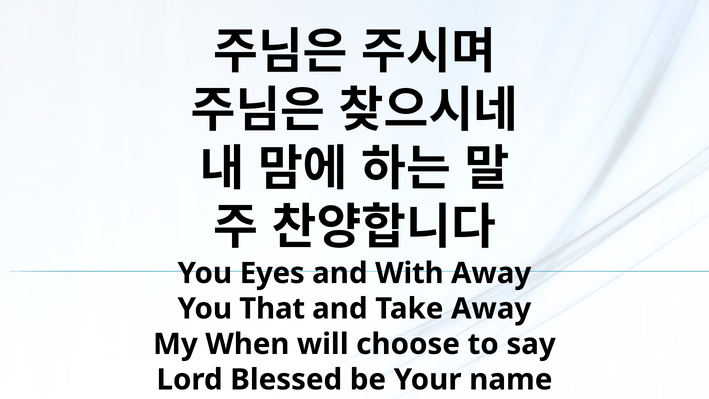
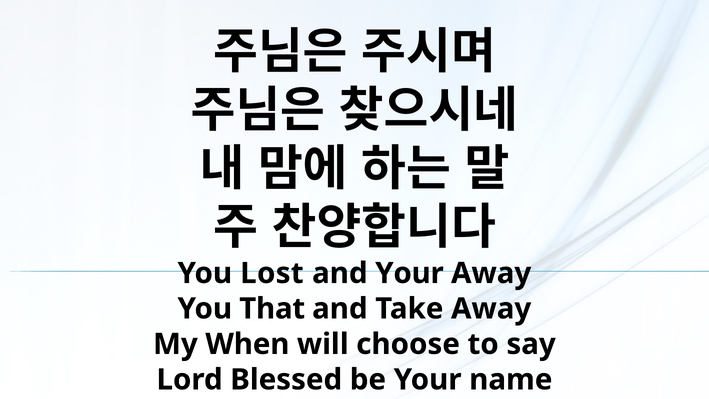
Eyes: Eyes -> Lost (272, 273)
and With: With -> Your (409, 273)
